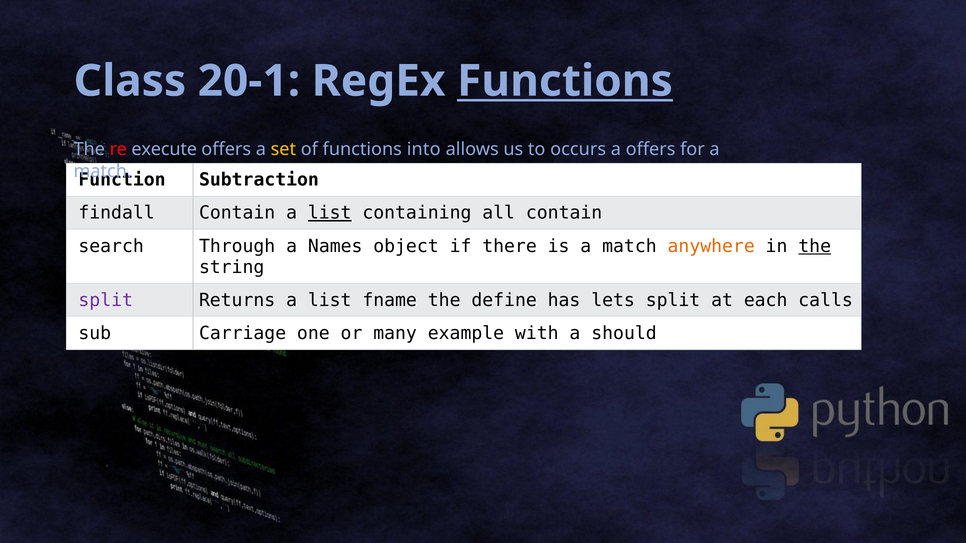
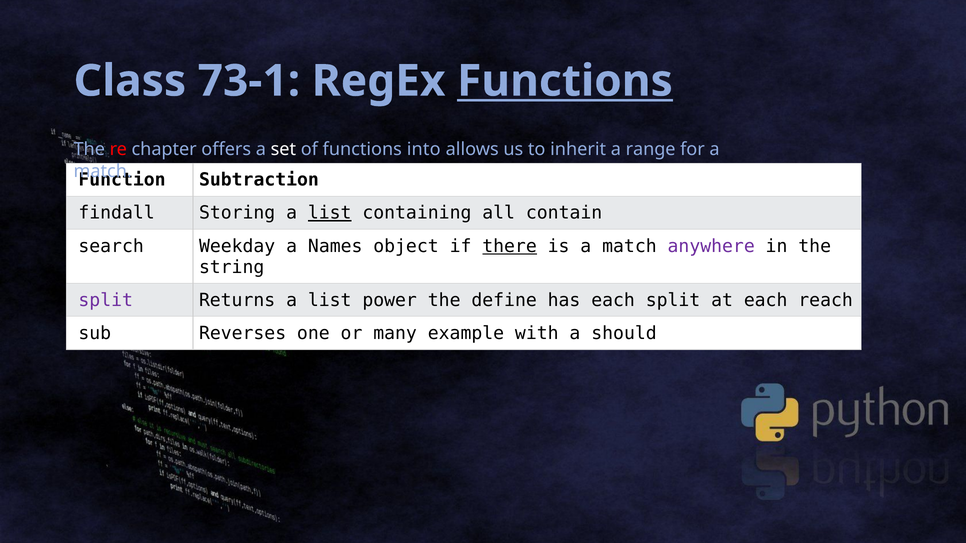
20-1: 20-1 -> 73-1 (249, 81)
execute: execute -> chapter (164, 150)
set colour: yellow -> white (283, 150)
occurs: occurs -> inherit (578, 150)
a offers: offers -> range (651, 150)
findall Contain: Contain -> Storing (237, 213)
Through: Through -> Weekday (237, 246)
there underline: none -> present (510, 246)
anywhere colour: orange -> purple (711, 246)
the underline: present -> none (815, 246)
fname: fname -> power (390, 300)
has lets: lets -> each (613, 300)
calls: calls -> reach (826, 300)
Carriage: Carriage -> Reverses (243, 333)
